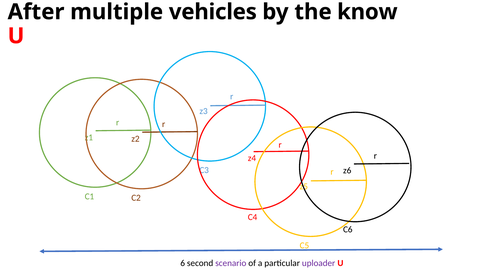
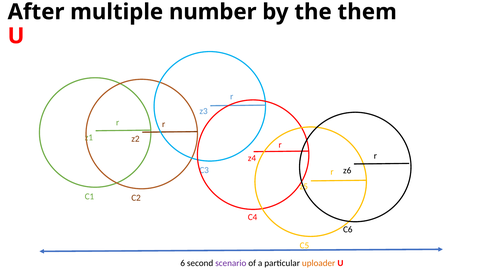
vehicles: vehicles -> number (213, 12)
know: know -> them (367, 12)
uploader colour: purple -> orange (319, 263)
